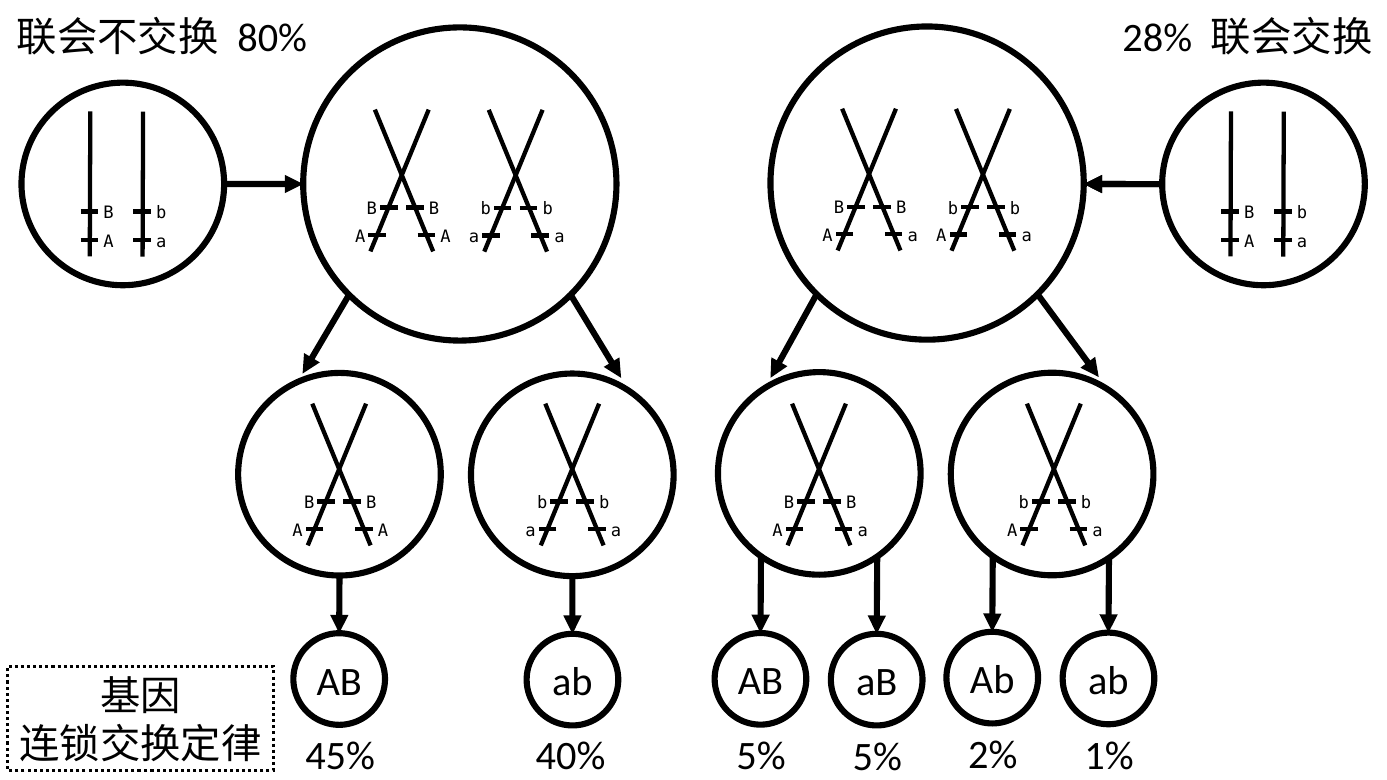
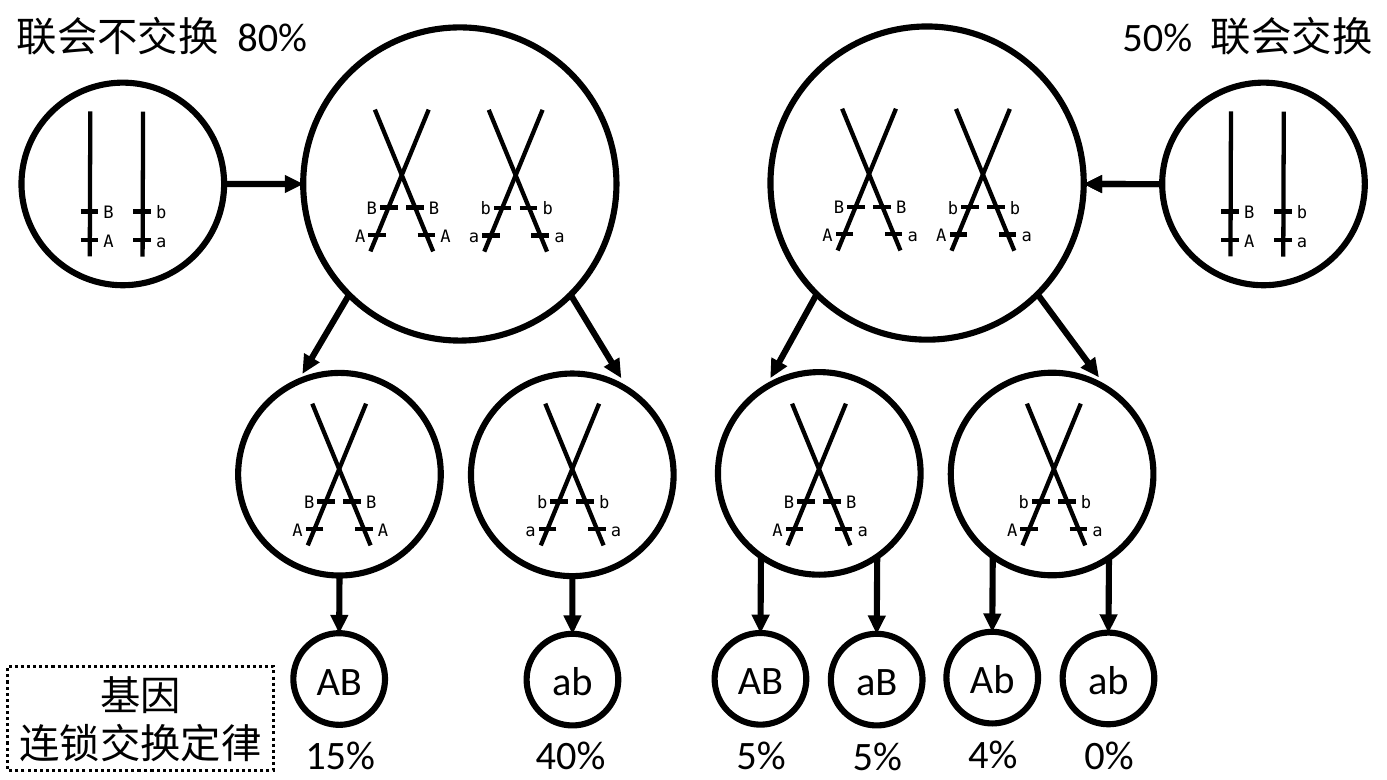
28%: 28% -> 50% (1157, 38)
2%: 2% -> 4% (993, 756)
45%: 45% -> 15% (340, 756)
1%: 1% -> 0% (1109, 757)
